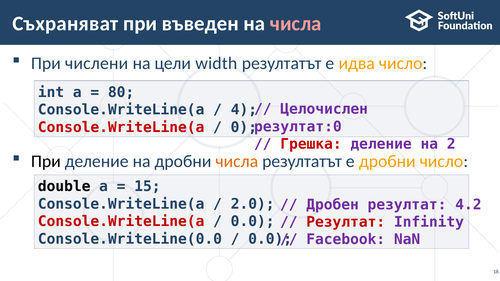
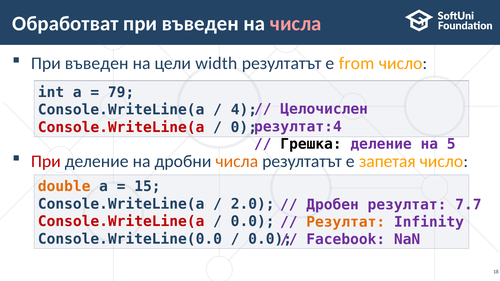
Съхраняват: Съхраняват -> Обработват (65, 24)
числени: числени -> въведен (97, 63)
идва: идва -> from (357, 63)
80: 80 -> 79 (121, 92)
резултат:0: резултат:0 -> резултат:4 (298, 127)
Грешка colour: red -> black (311, 144)
2: 2 -> 5 (451, 144)
При colour: black -> red (46, 162)
е дробни: дробни -> запетая (387, 162)
double colour: black -> orange (64, 187)
4.2: 4.2 -> 7.7 (468, 205)
Резултат colour: red -> orange (346, 222)
